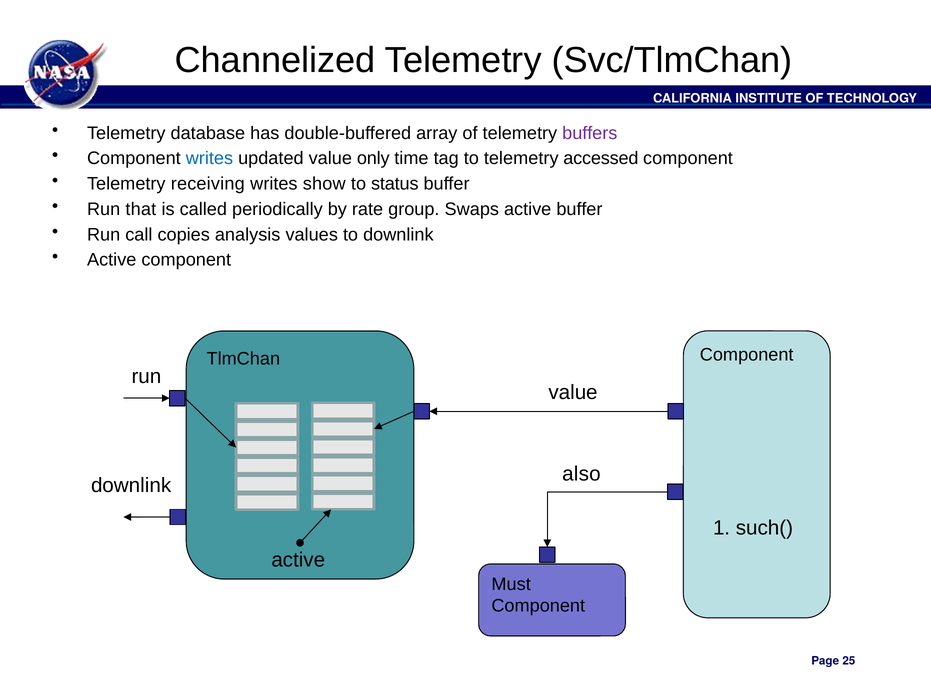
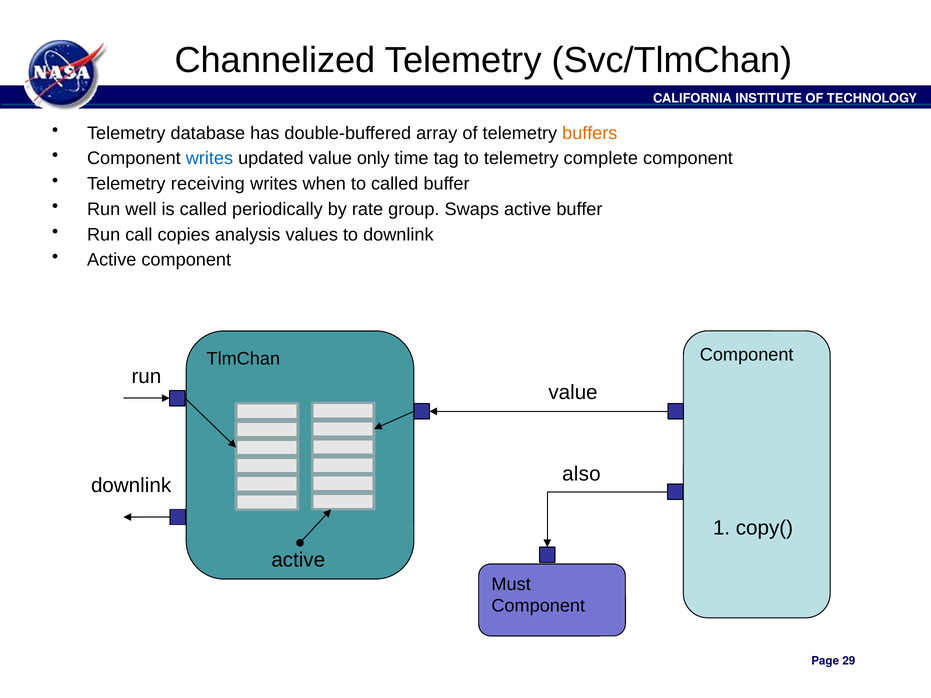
buffers colour: purple -> orange (590, 133)
accessed: accessed -> complete (601, 159)
show: show -> when (324, 184)
to status: status -> called (395, 184)
that: that -> well (141, 209)
such(: such( -> copy( (764, 528)
25: 25 -> 29 (849, 661)
